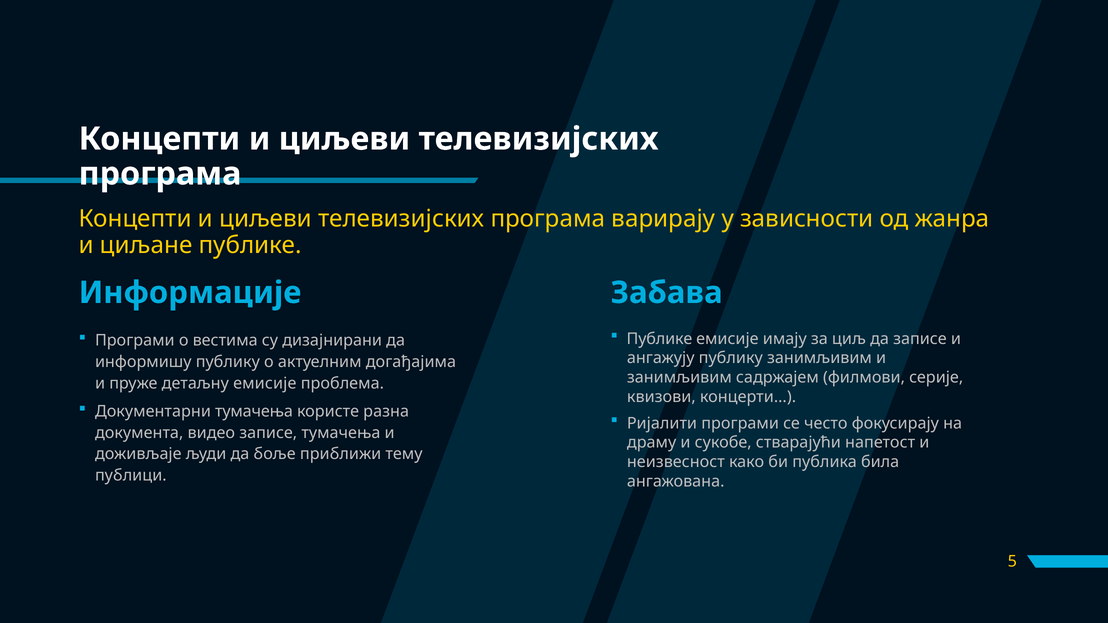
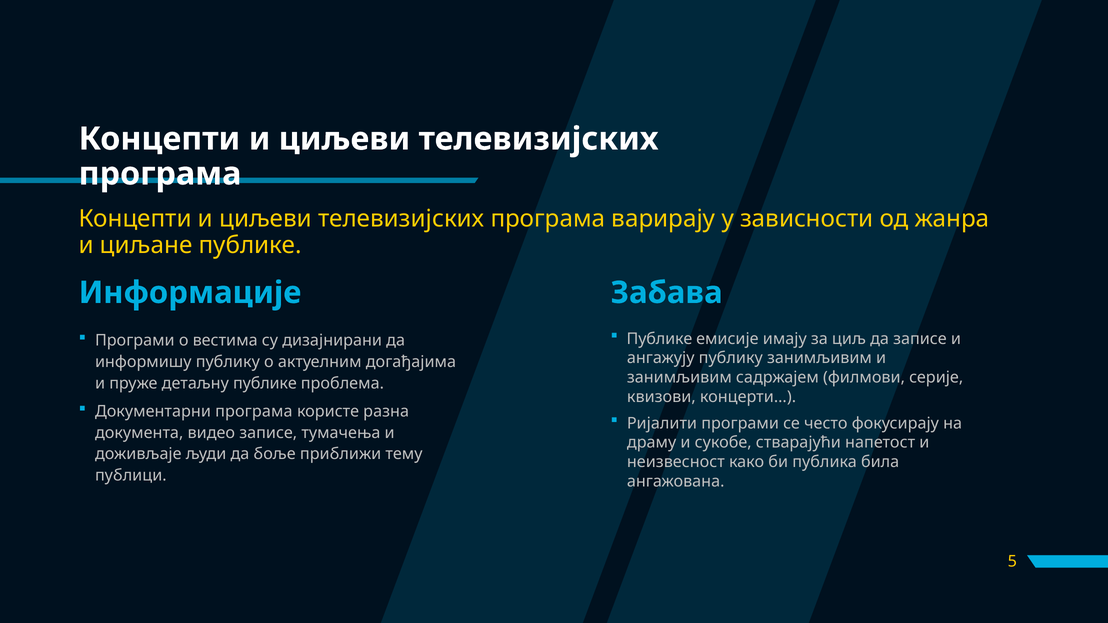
детаљну емисије: емисије -> публике (265, 383)
Документарни тумачења: тумачења -> програма (254, 412)
